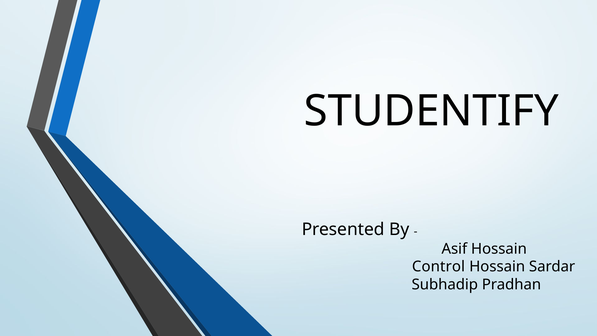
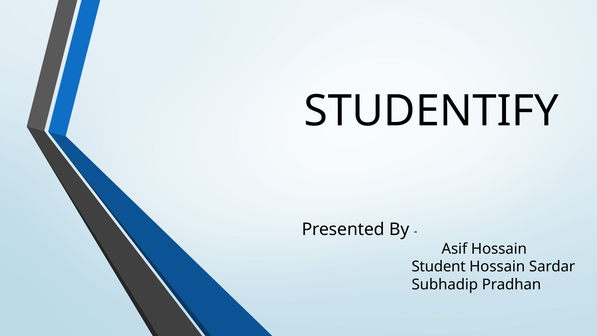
Control: Control -> Student (439, 267)
